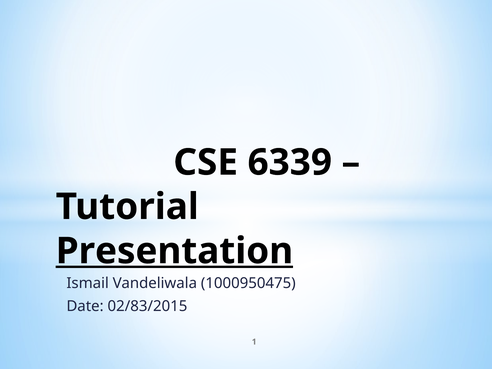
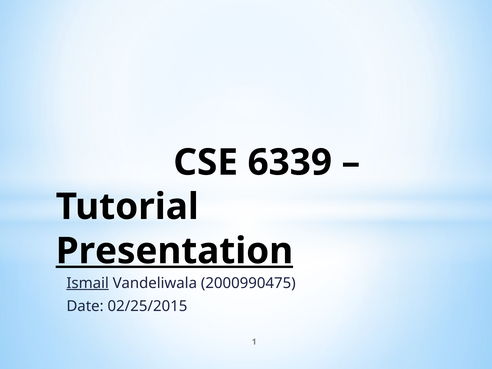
Ismail underline: none -> present (88, 283)
1000950475: 1000950475 -> 2000990475 (248, 283)
02/83/2015: 02/83/2015 -> 02/25/2015 (147, 306)
